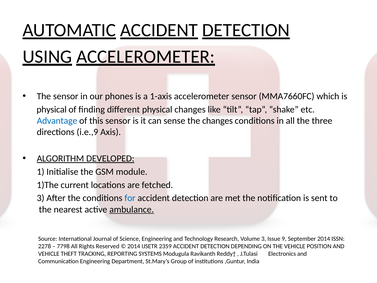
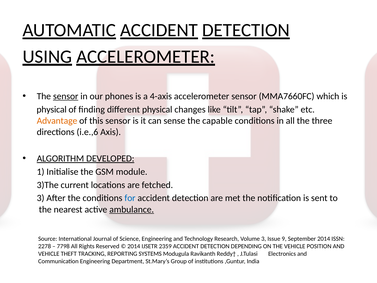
sensor underline: none -> present (66, 96)
1-axis: 1-axis -> 4-axis (161, 96)
Advantage colour: blue -> orange (57, 121)
the changes: changes -> capable (217, 121)
i.e.,9: i.e.,9 -> i.e.,6 (87, 132)
1)The: 1)The -> 3)The (48, 185)
